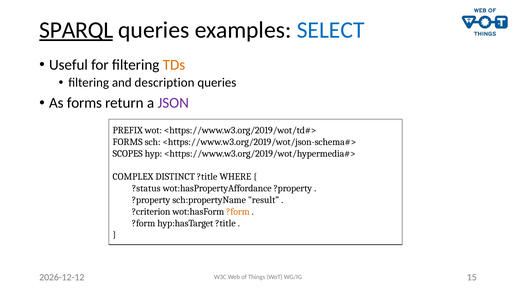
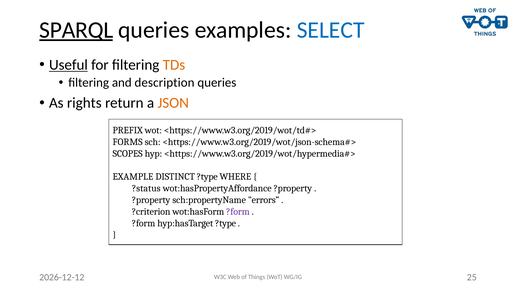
Useful underline: none -> present (68, 65)
As forms: forms -> rights (84, 103)
JSON colour: purple -> orange (173, 103)
COMPLEX: COMPLEX -> EXAMPLE (133, 177)
DISTINCT ?title: ?title -> ?type (207, 177)
result: result -> errors (264, 200)
?form colour: orange -> purple (238, 212)
hyp:hasTarget ?title: ?title -> ?type (226, 223)
15: 15 -> 25 (472, 277)
